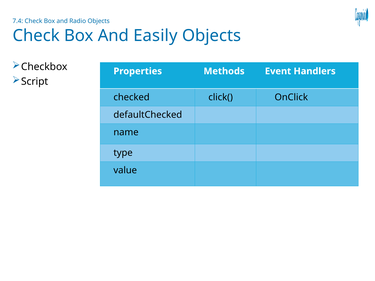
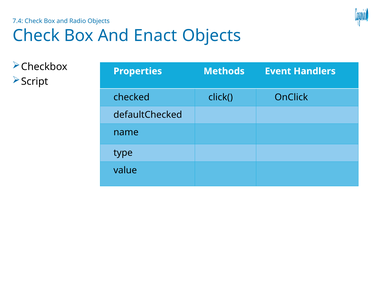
Easily: Easily -> Enact (155, 36)
